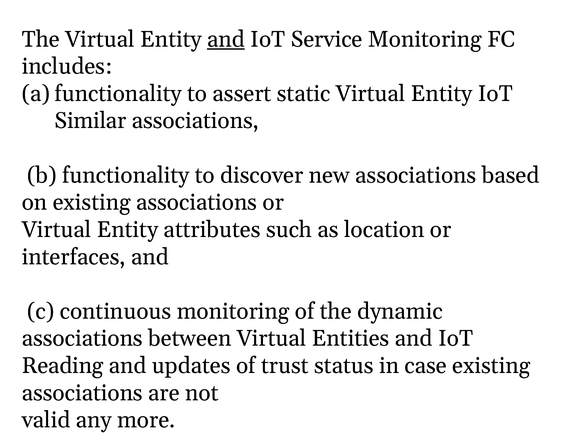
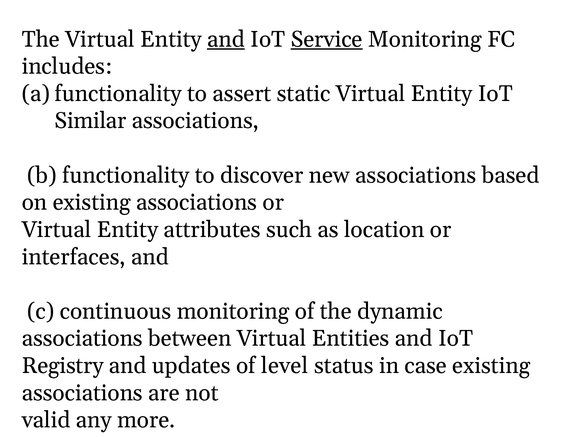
Service underline: none -> present (327, 39)
Reading: Reading -> Registry (63, 365)
trust: trust -> level (285, 365)
